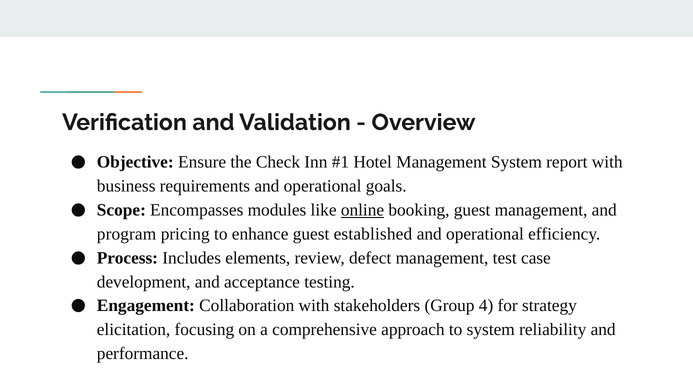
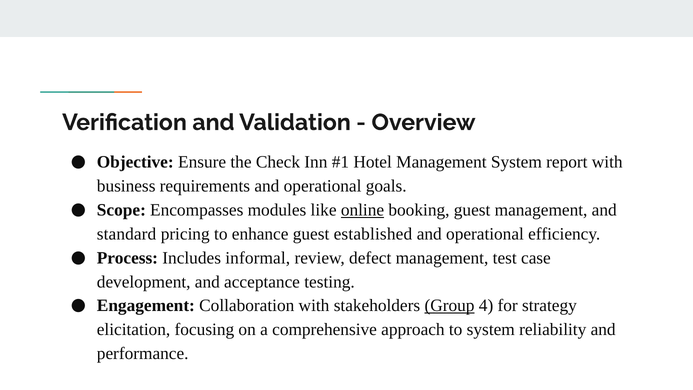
program: program -> standard (127, 234)
elements: elements -> informal (258, 258)
Group underline: none -> present (450, 306)
